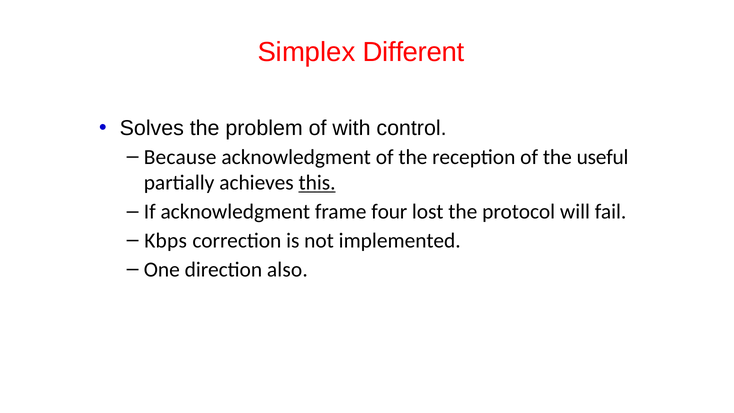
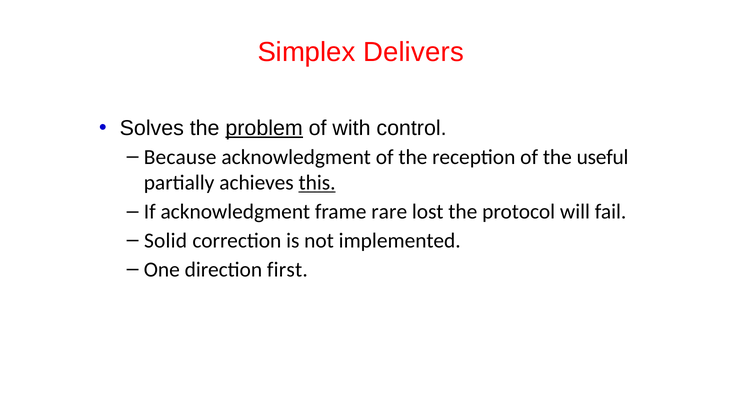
Different: Different -> Delivers (413, 52)
problem underline: none -> present (264, 128)
four: four -> rare (389, 212)
Kbps: Kbps -> Solid (166, 241)
also: also -> first (287, 269)
